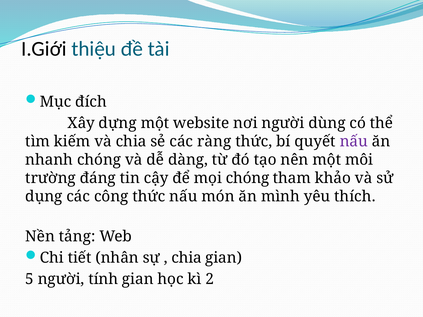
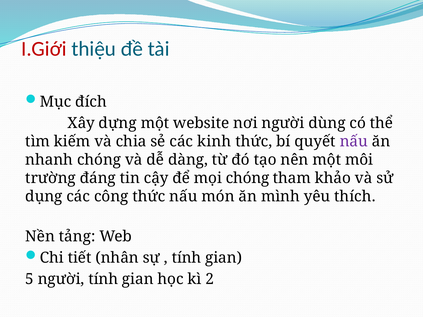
I.Giới colour: black -> red (44, 49)
ràng: ràng -> kinh (214, 142)
chia: chia -> tính (187, 258)
